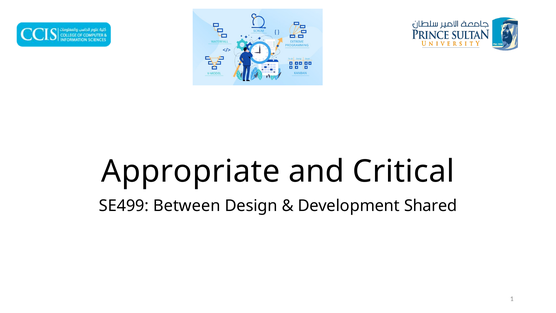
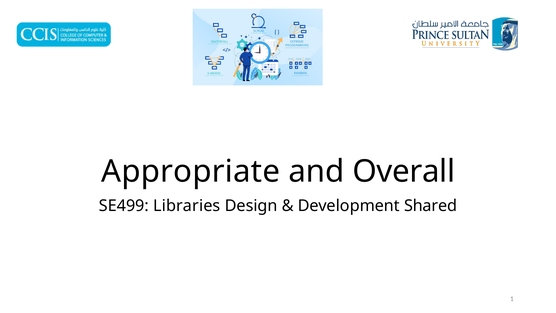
Critical: Critical -> Overall (404, 171)
Between: Between -> Libraries (187, 206)
